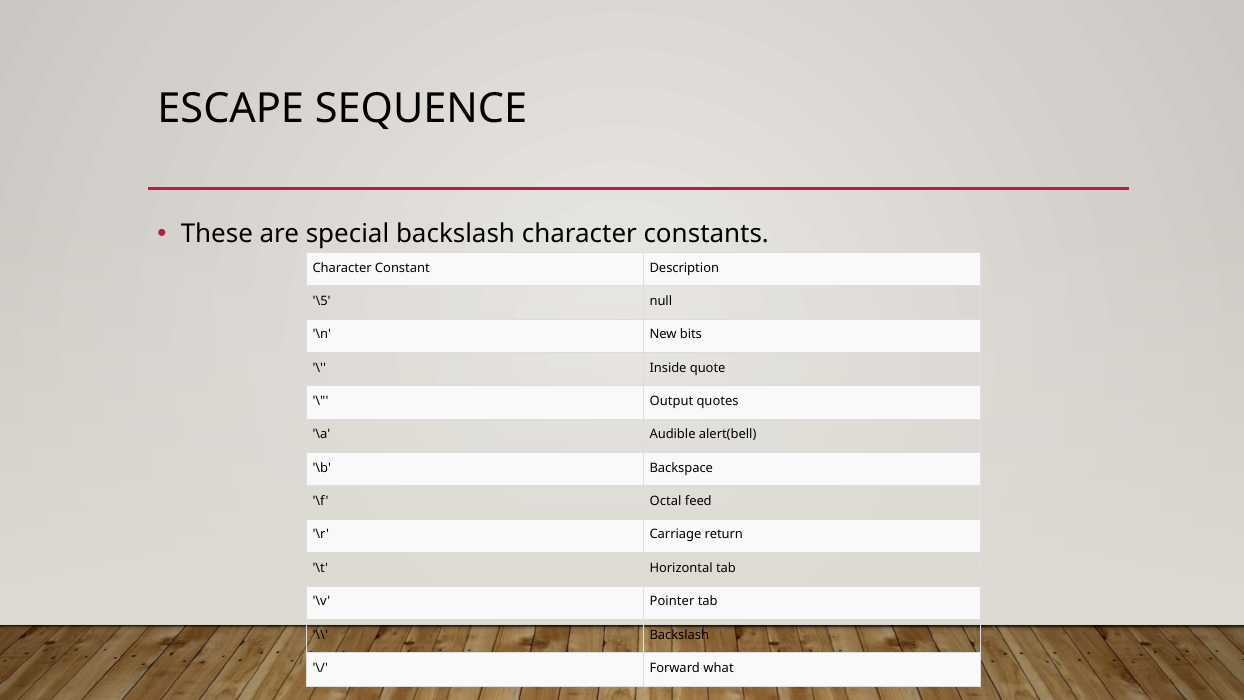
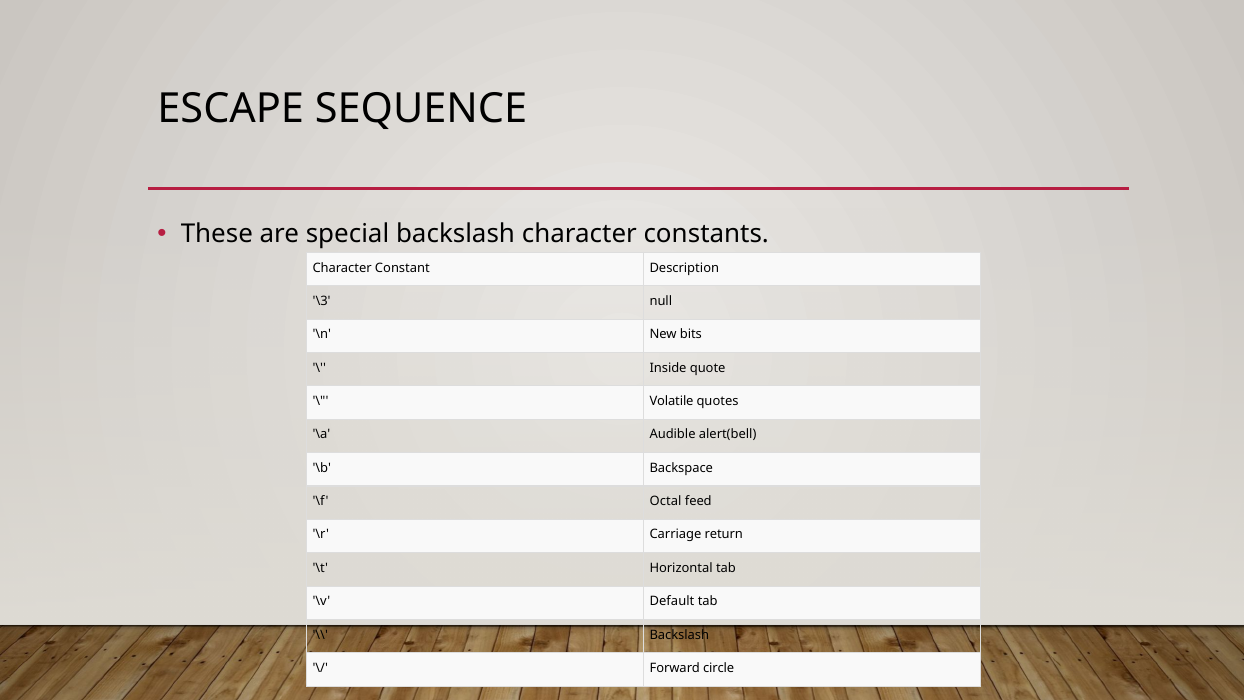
\5: \5 -> \3 (322, 301)
Output: Output -> Volatile (672, 401)
Pointer: Pointer -> Default (672, 601)
what: what -> circle (719, 668)
